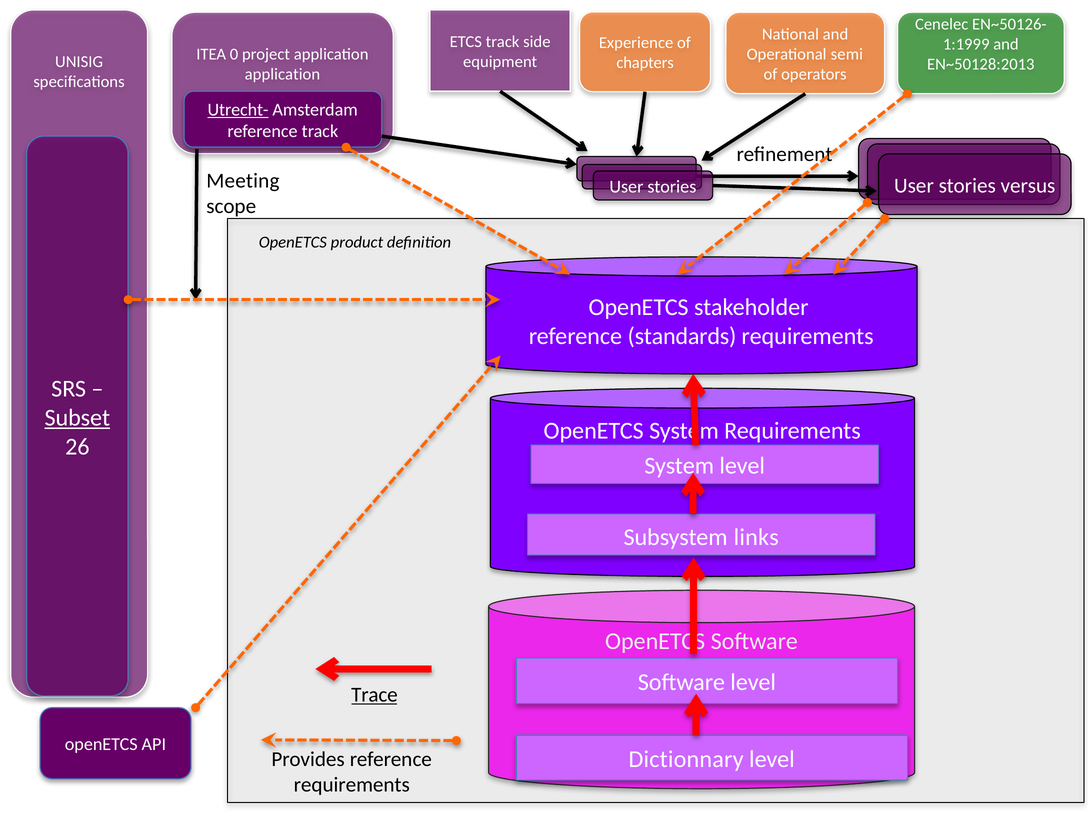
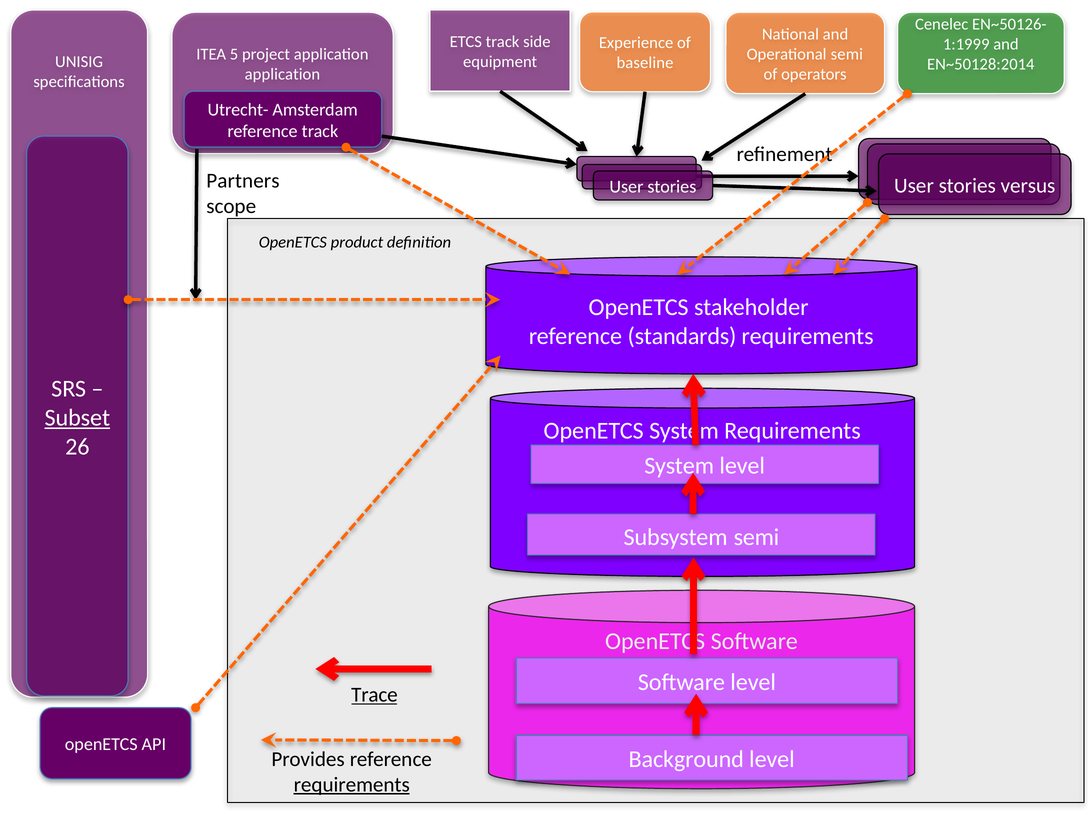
0: 0 -> 5 (234, 54)
chapters: chapters -> baseline (645, 63)
EN~50128:2013: EN~50128:2013 -> EN~50128:2014 (981, 64)
Utrecht- underline: present -> none (238, 110)
Meeting: Meeting -> Partners (243, 181)
Subsystem links: links -> semi (756, 538)
Dictionnary: Dictionnary -> Background (686, 759)
requirements underline: none -> present (352, 785)
